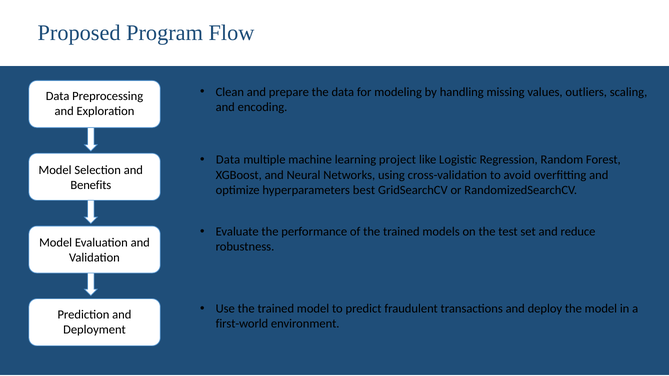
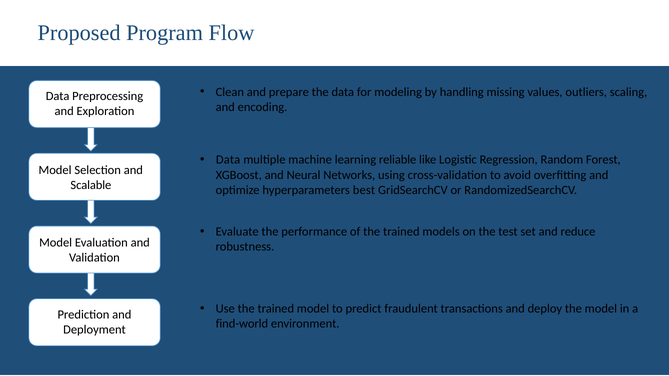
project: project -> reliable (398, 160)
Benefits: Benefits -> Scalable (91, 185)
first-world: first-world -> find-world (242, 324)
